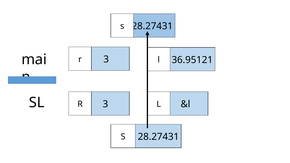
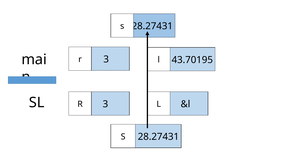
36.95121: 36.95121 -> 43.70195 (192, 60)
